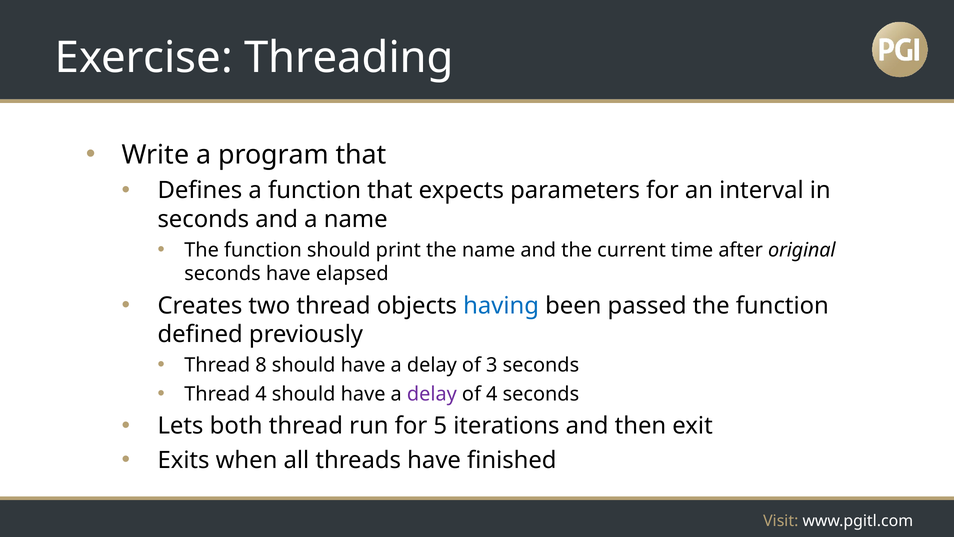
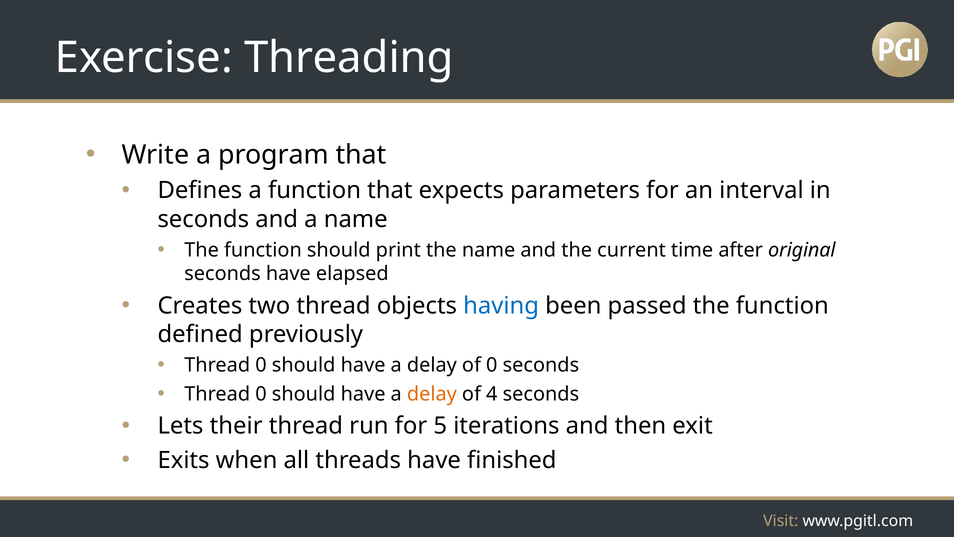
8: 8 -> 0 (261, 365)
of 3: 3 -> 0 (492, 365)
4: 4 -> 0 (261, 394)
delay colour: purple -> orange (432, 394)
both: both -> their (236, 426)
